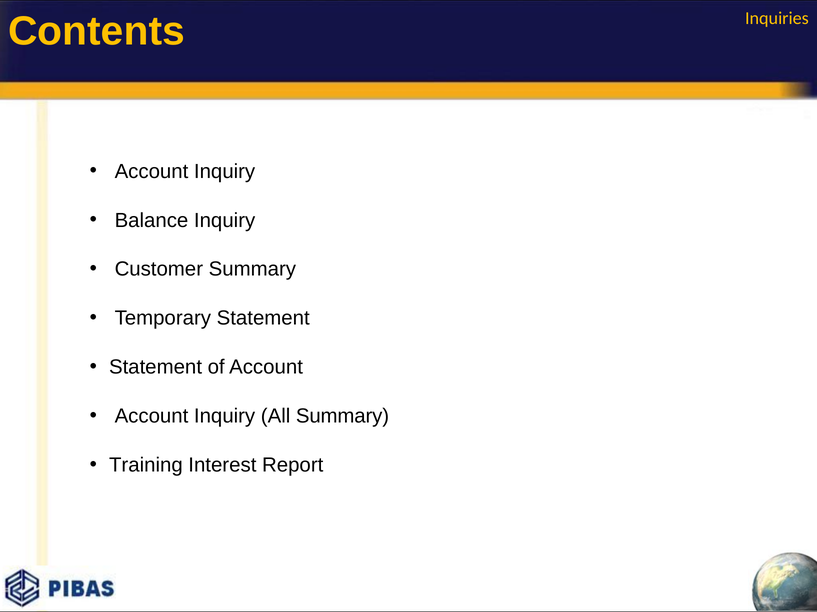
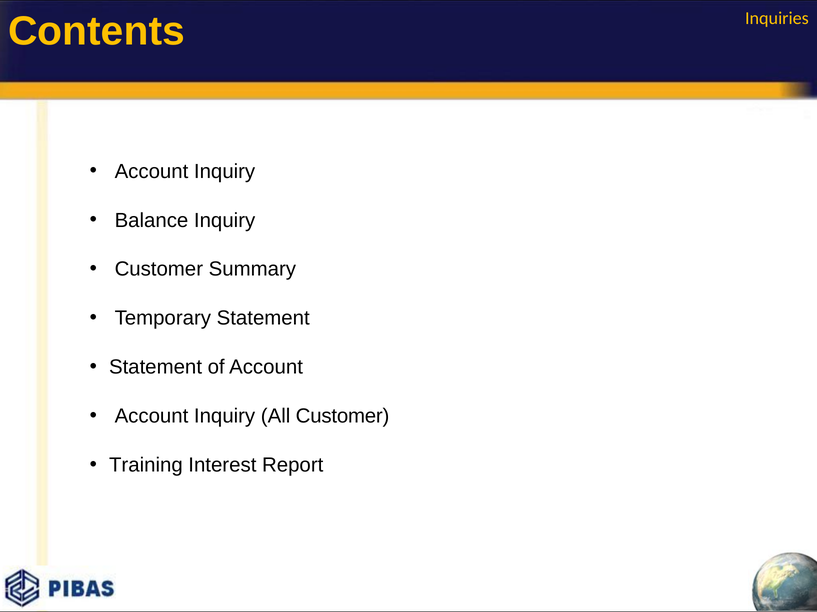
All Summary: Summary -> Customer (343, 417)
